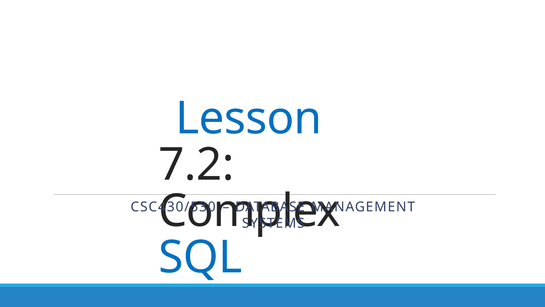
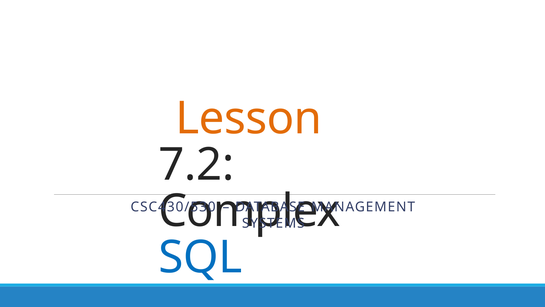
Lesson colour: blue -> orange (249, 118)
